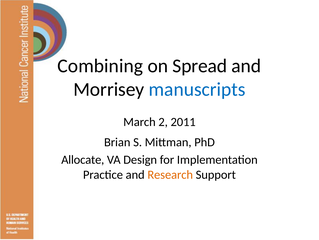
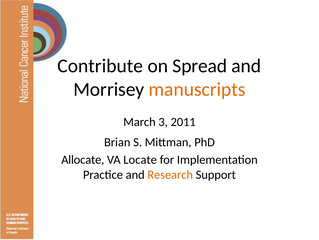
Combining: Combining -> Contribute (100, 66)
manuscripts colour: blue -> orange (197, 89)
2: 2 -> 3 (163, 122)
Design: Design -> Locate (140, 159)
